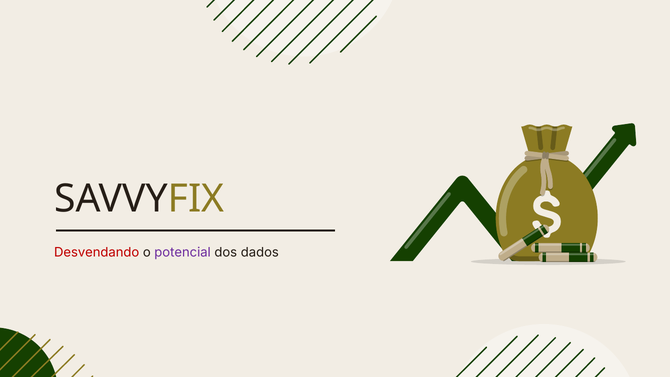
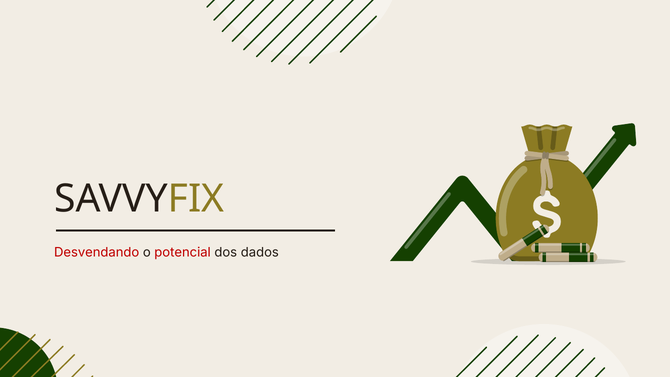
potencial colour: purple -> red (183, 252)
